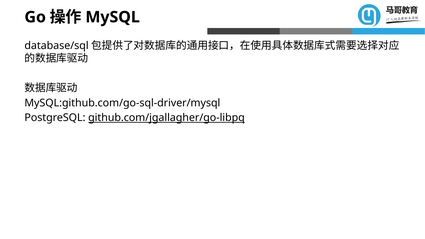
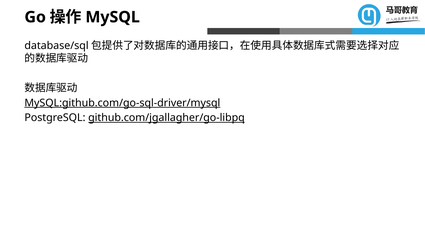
MySQL:github.com/go-sql-driver/mysql underline: none -> present (122, 103)
